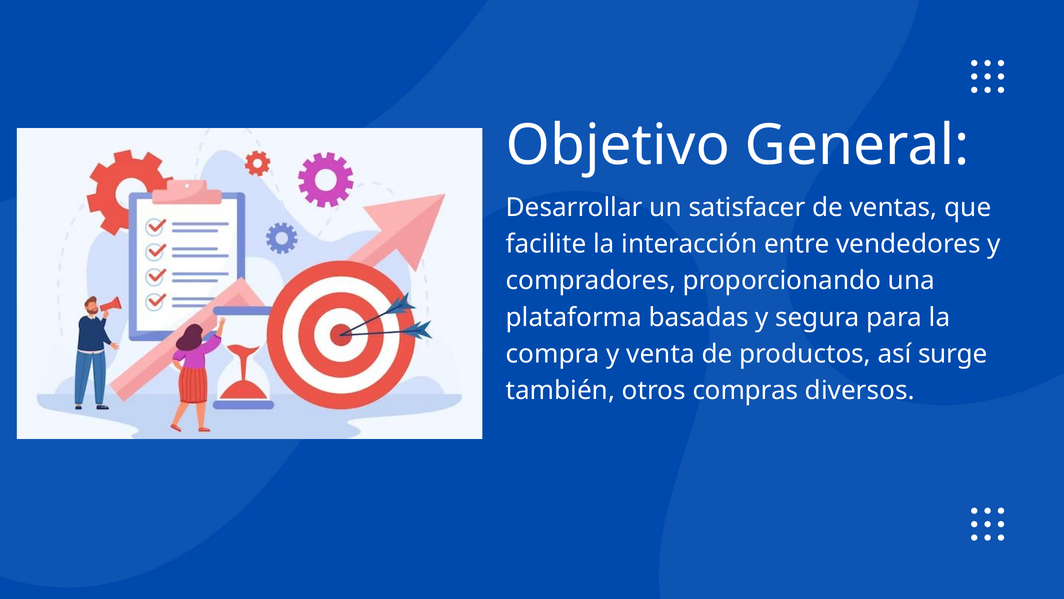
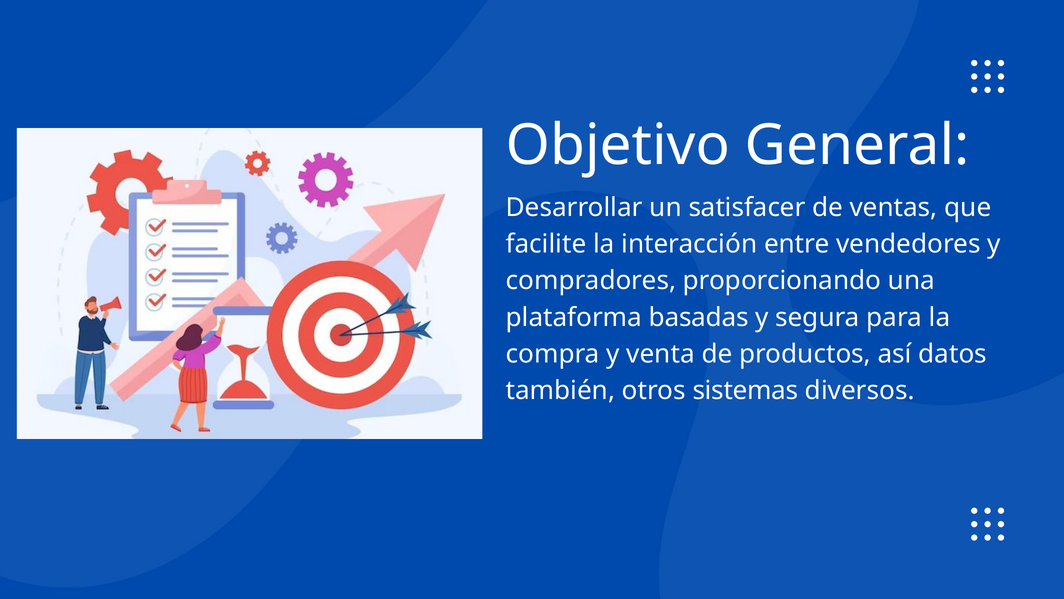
surge: surge -> datos (953, 354)
compras: compras -> sistemas (745, 391)
